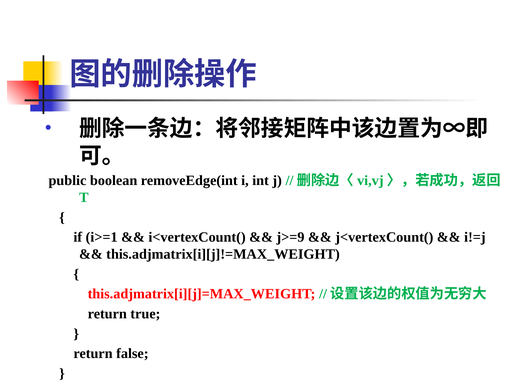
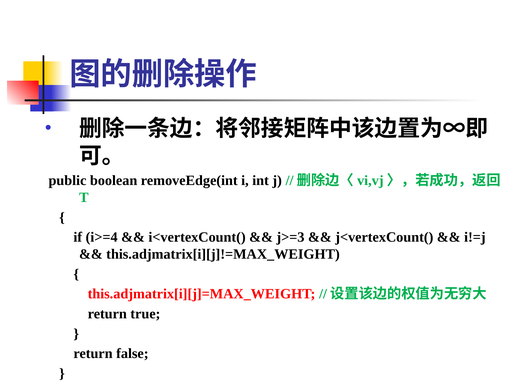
i>=1: i>=1 -> i>=4 (102, 237)
j>=9: j>=9 -> j>=3 (290, 237)
